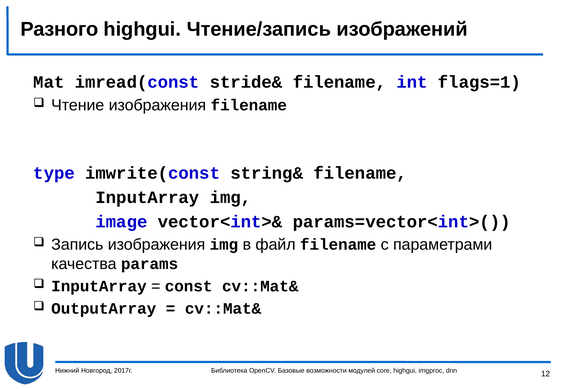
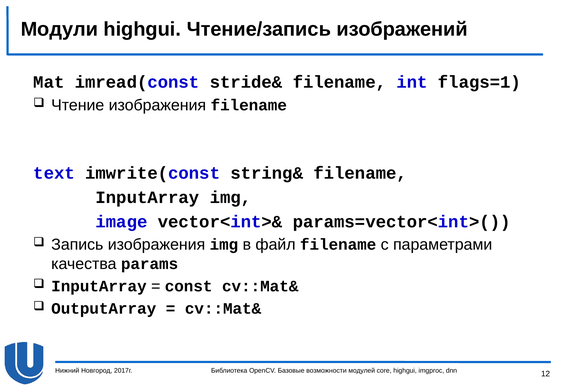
Разного: Разного -> Модули (59, 29)
type: type -> text (54, 173)
